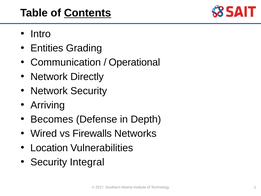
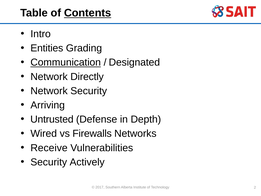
Communication underline: none -> present (66, 62)
Operational: Operational -> Designated (134, 62)
Becomes: Becomes -> Untrusted (52, 119)
Location: Location -> Receive (49, 148)
Integral: Integral -> Actively (87, 162)
